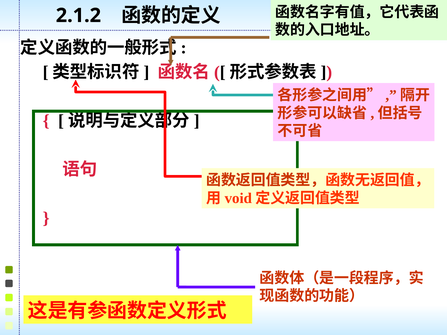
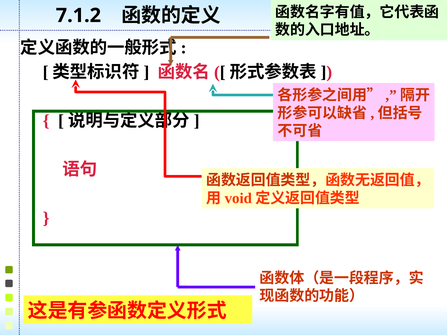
2.1.2: 2.1.2 -> 7.1.2 (78, 15)
